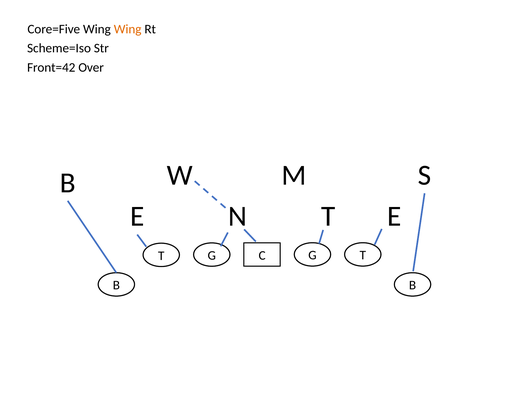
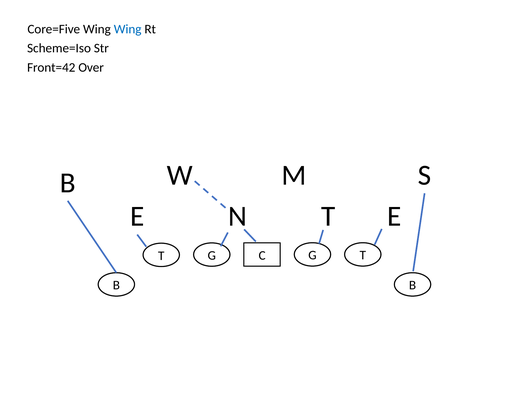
Wing colour: orange -> blue (128, 29)
